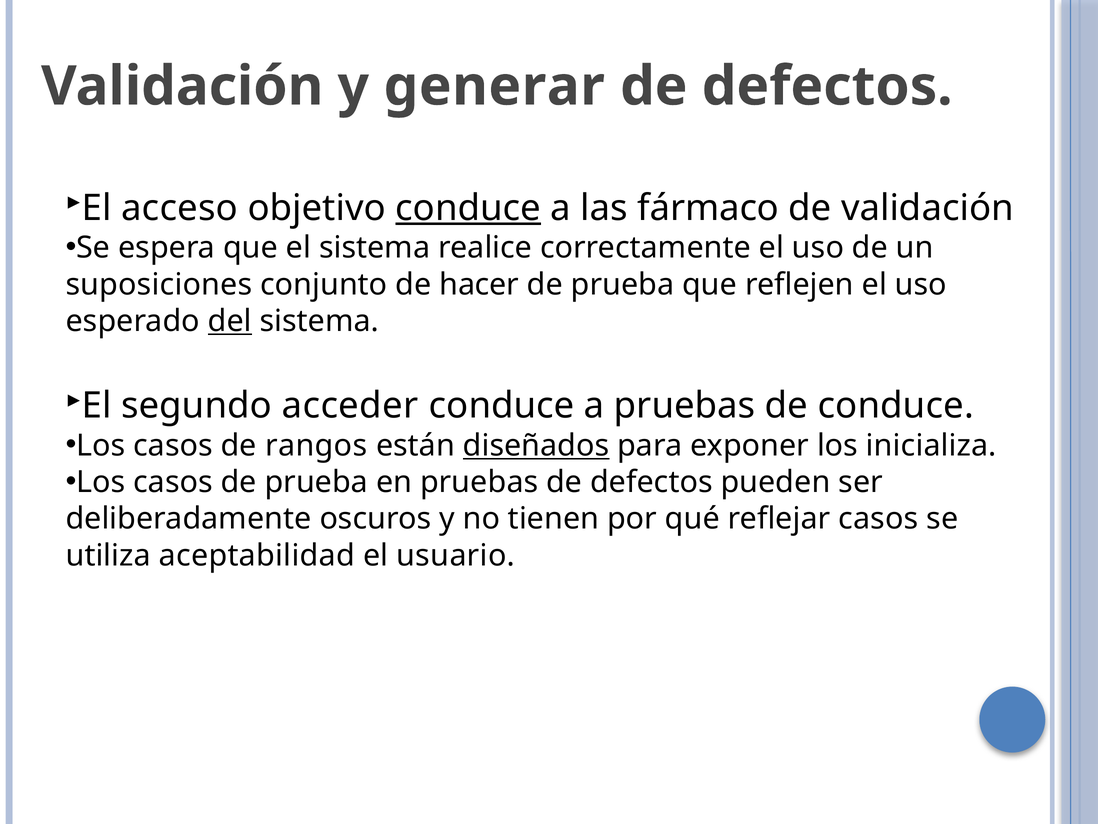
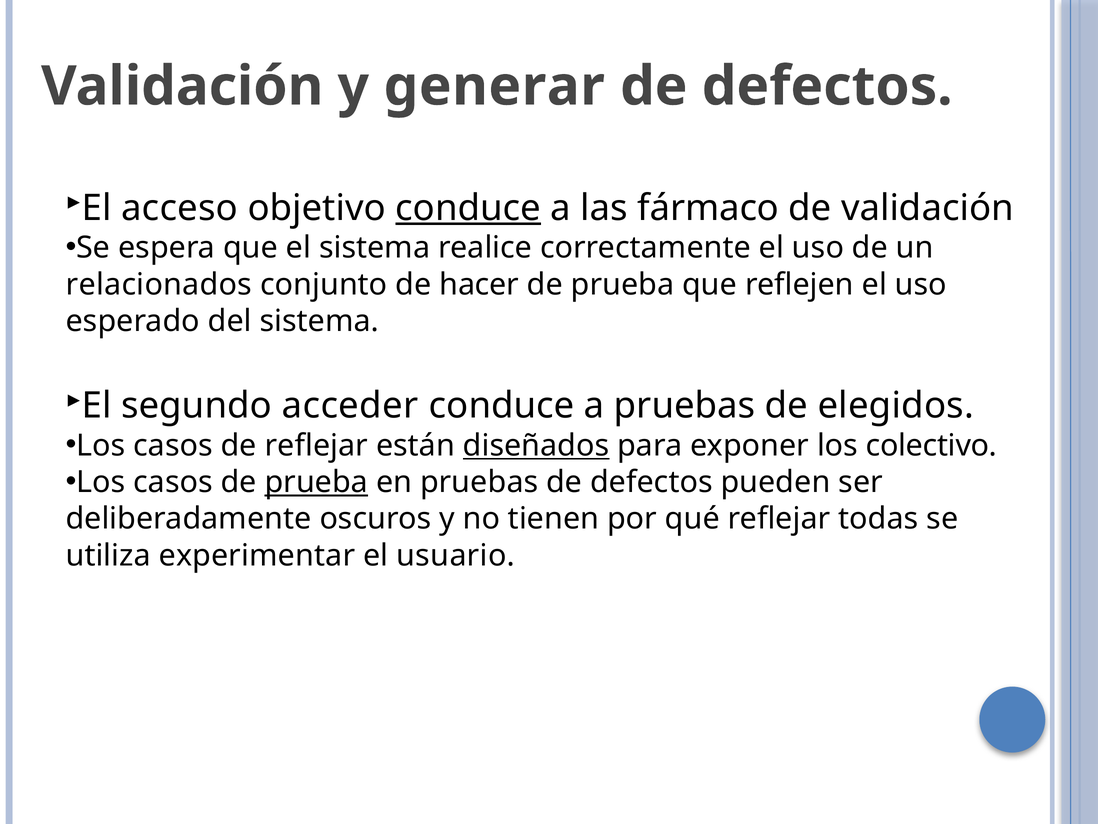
suposiciones: suposiciones -> relacionados (159, 284)
del underline: present -> none (230, 321)
de conduce: conduce -> elegidos (896, 406)
de rangos: rangos -> reflejar (316, 445)
inicializa: inicializa -> colectivo (931, 445)
prueba underline: none -> present (316, 482)
reflejar casos: casos -> todas (878, 519)
aceptabilidad: aceptabilidad -> experimentar (257, 555)
